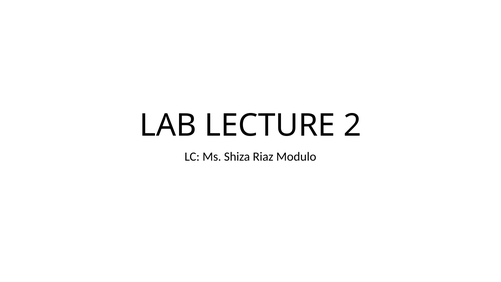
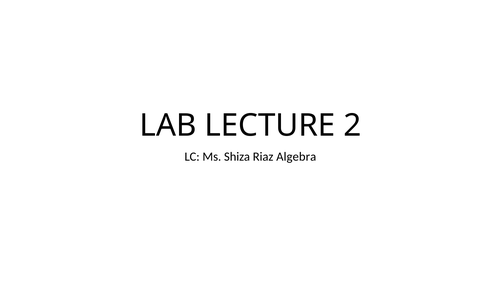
Modulo: Modulo -> Algebra (296, 157)
